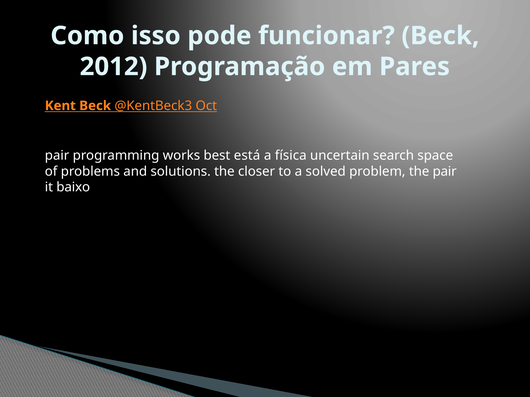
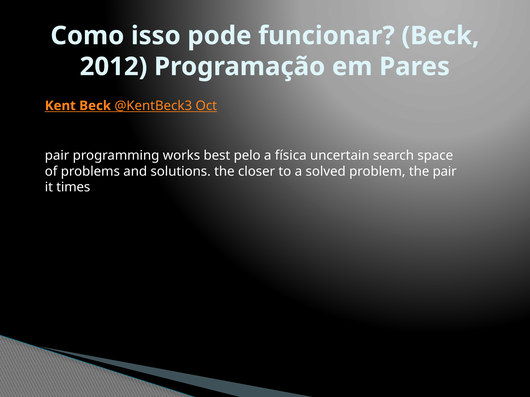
está: está -> pelo (247, 156)
baixo: baixo -> times (73, 187)
